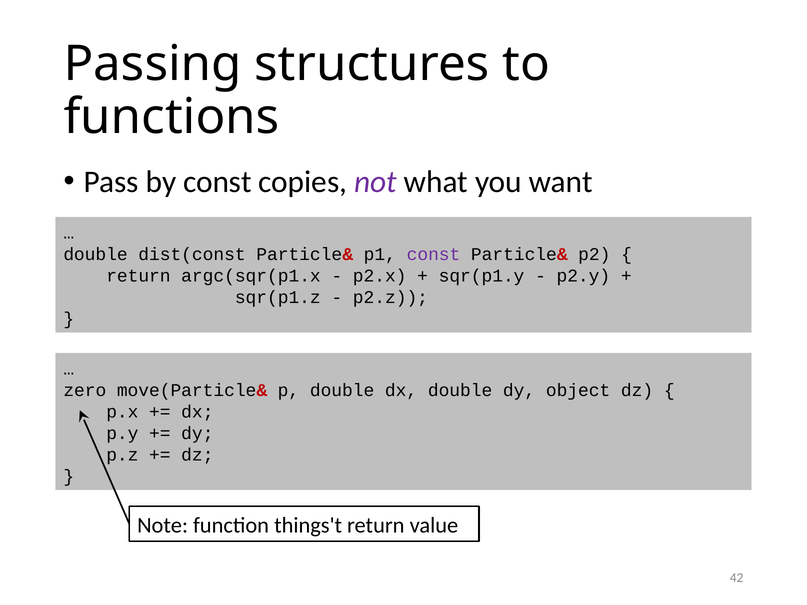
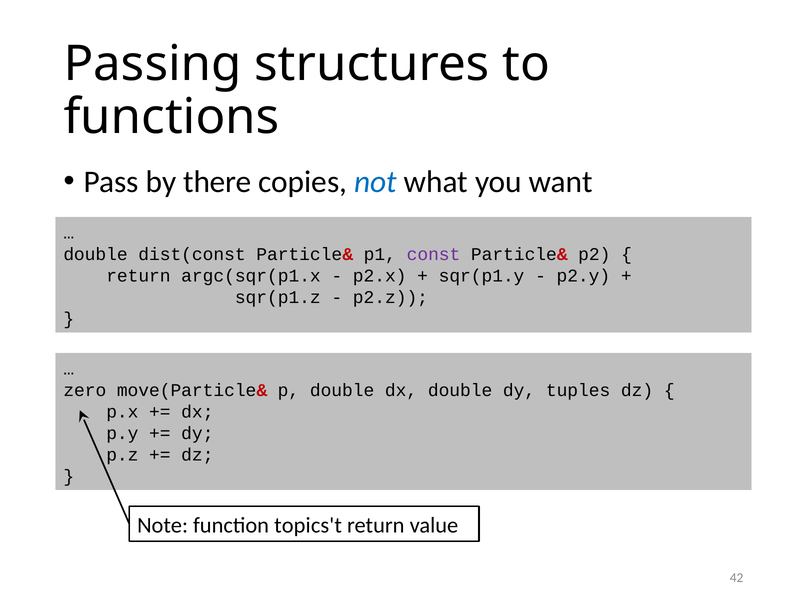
by const: const -> there (217, 182)
not colour: purple -> blue (376, 182)
object: object -> tuples (578, 391)
things't: things't -> topics't (308, 526)
